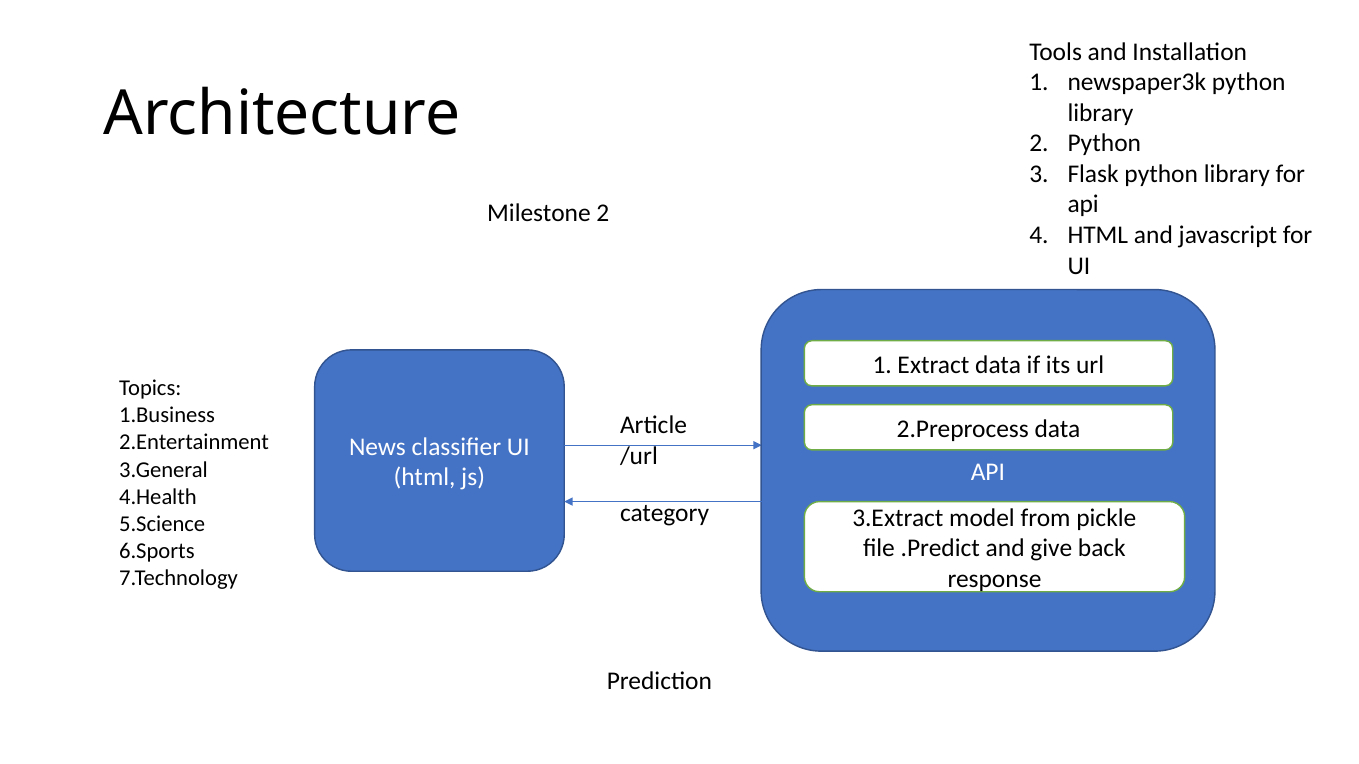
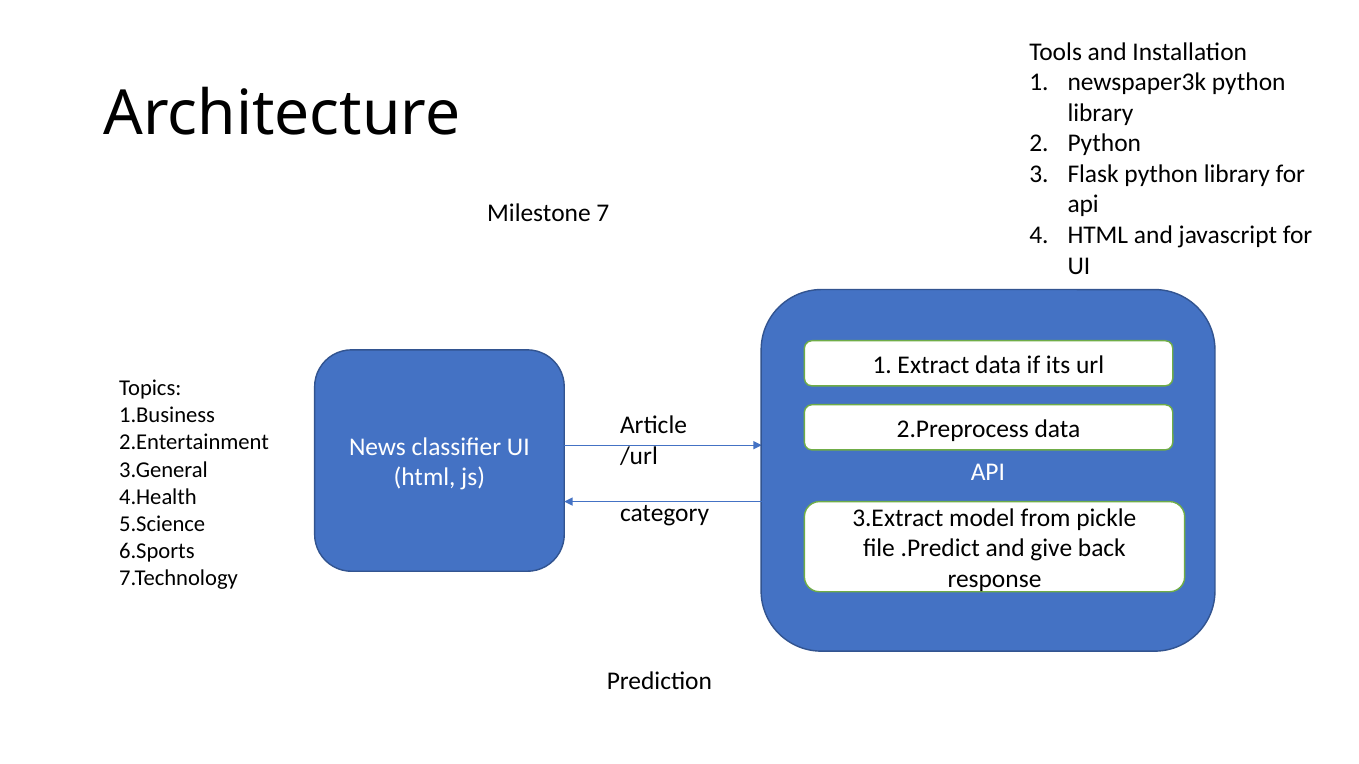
Milestone 2: 2 -> 7 (603, 214)
